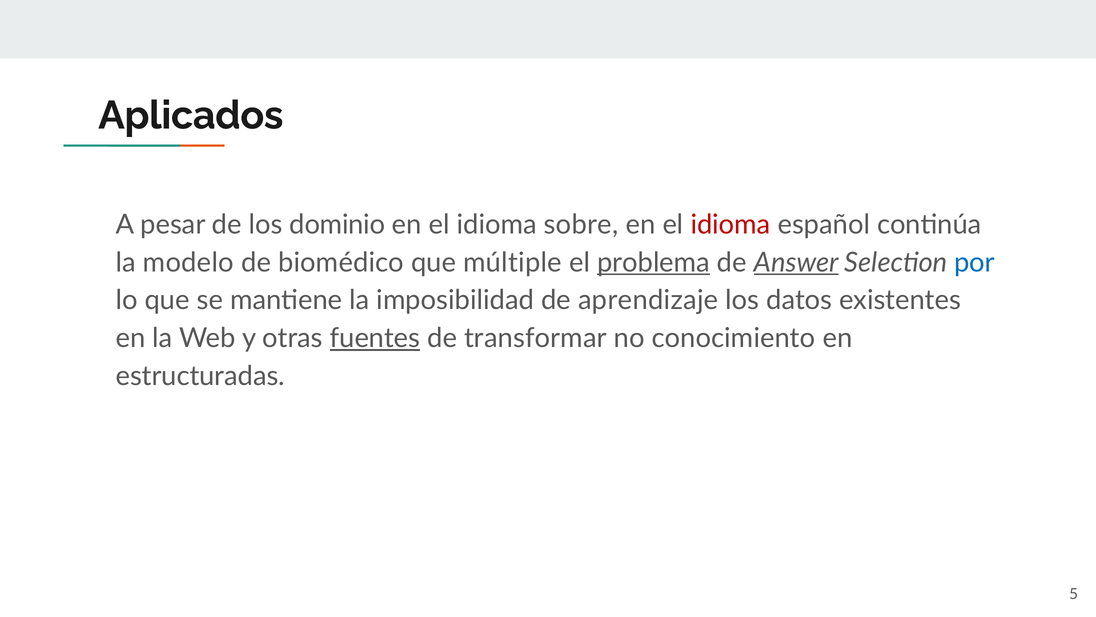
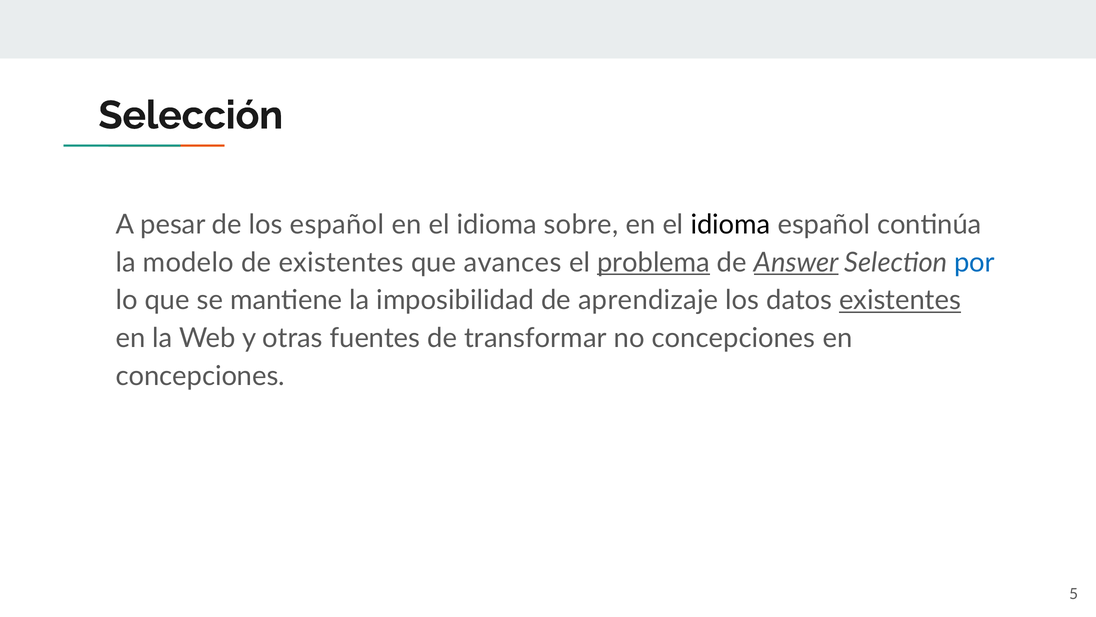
Aplicados: Aplicados -> Selección (191, 115)
los dominio: dominio -> español (337, 225)
idioma colour: red -> black (731, 225)
de biomédico: biomédico -> existentes (341, 262)
múltiple: múltiple -> avances (513, 262)
existentes underline: none -> present (900, 300)
fuentes underline: present -> none (375, 338)
no conocimiento: conocimiento -> concepciones (734, 338)
estructuradas: estructuradas -> concepciones (200, 376)
